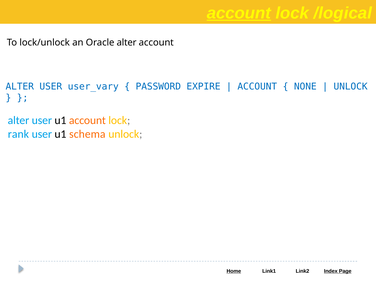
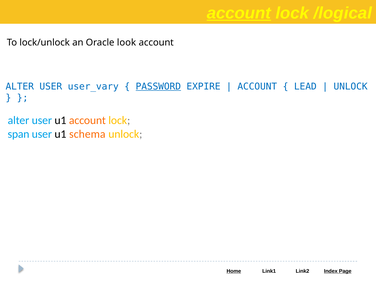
Oracle alter: alter -> look (126, 43)
PASSWORD underline: none -> present (158, 86)
NONE: NONE -> LEAD (305, 86)
rank: rank -> span (19, 134)
